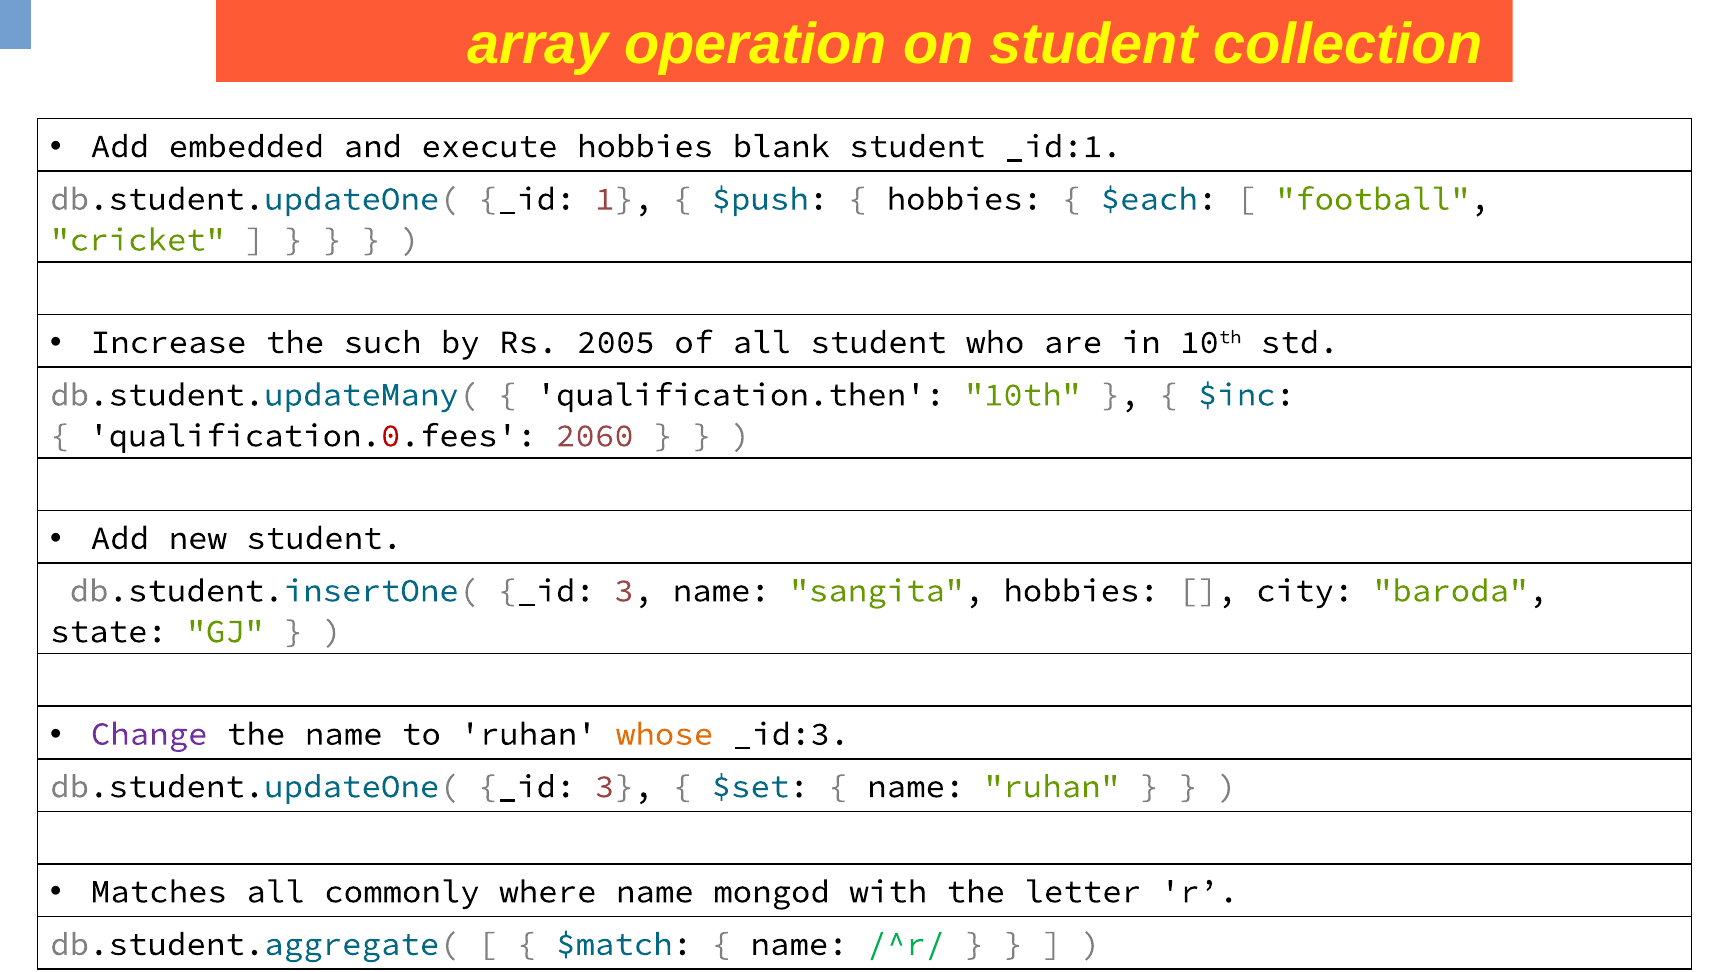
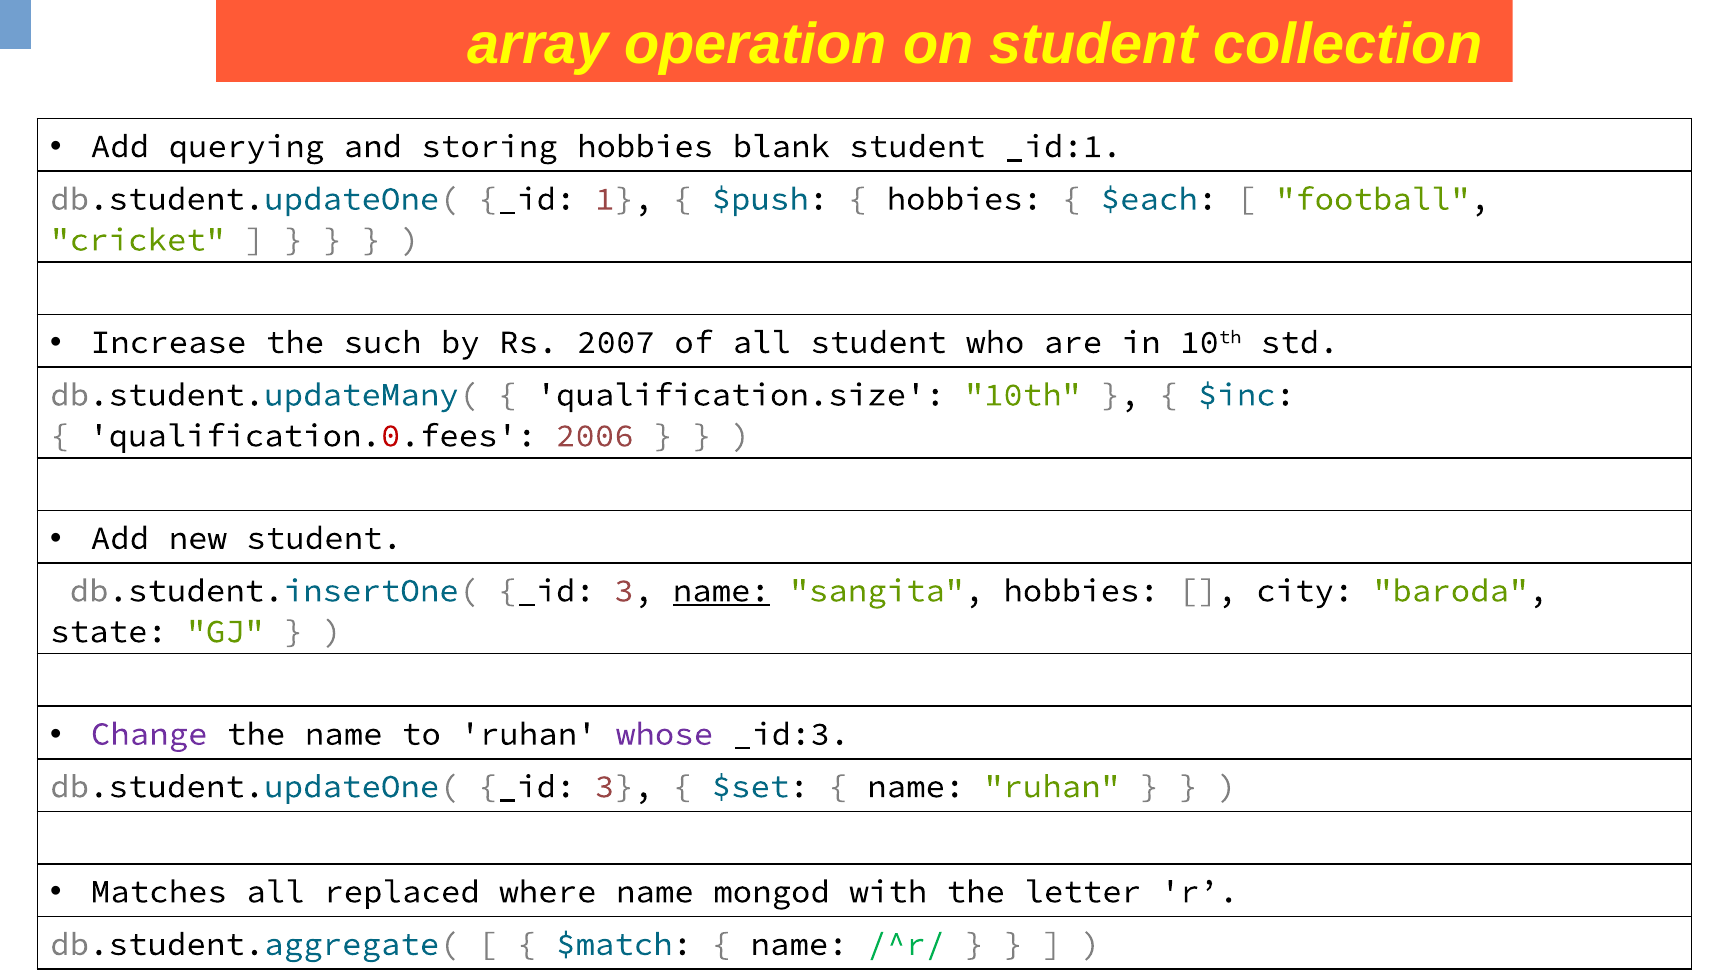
embedded: embedded -> querying (246, 146)
execute: execute -> storing (490, 146)
2005: 2005 -> 2007 (616, 342)
qualification.then: qualification.then -> qualification.size (741, 395)
2060: 2060 -> 2006 (595, 436)
name underline: none -> present (721, 591)
whose colour: orange -> purple (665, 734)
commonly: commonly -> replaced (402, 892)
